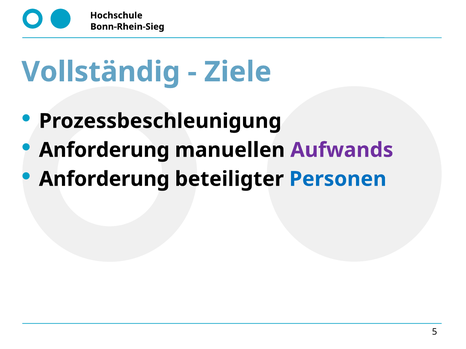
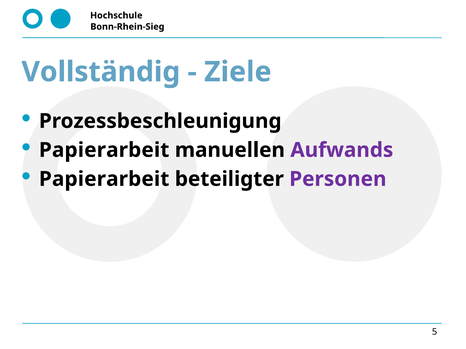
Anforderung: Anforderung -> Papierarbeit (104, 150)
Anforderung: Anforderung -> Papierarbeit (104, 179)
Personen colour: blue -> purple (338, 179)
